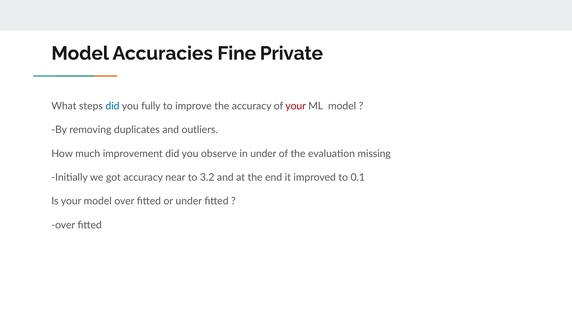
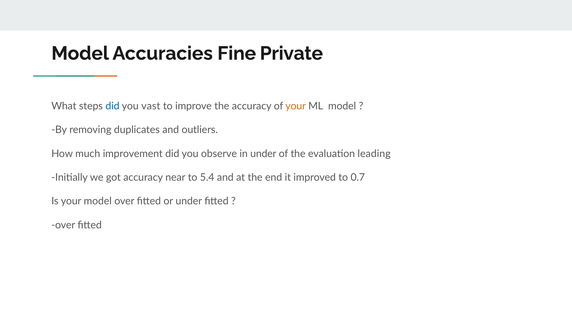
fully: fully -> vast (151, 106)
your colour: red -> orange (296, 106)
missing: missing -> leading (374, 154)
3.2: 3.2 -> 5.4 (207, 177)
0.1: 0.1 -> 0.7 (358, 177)
